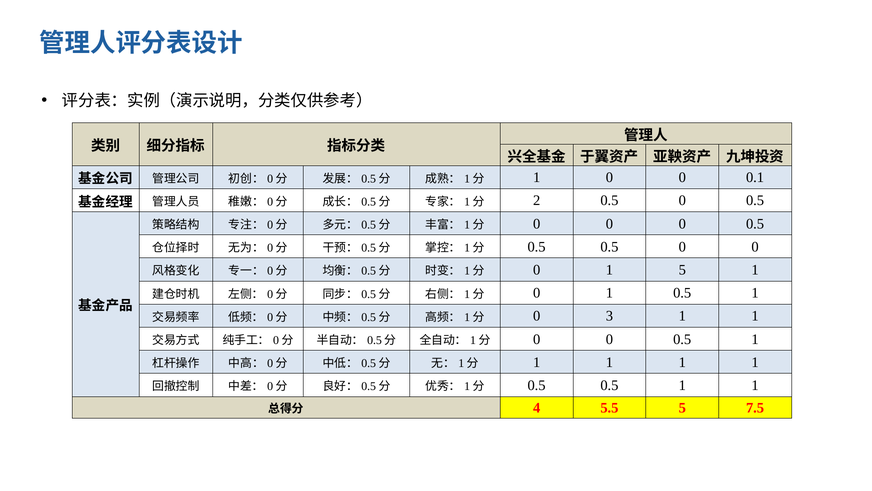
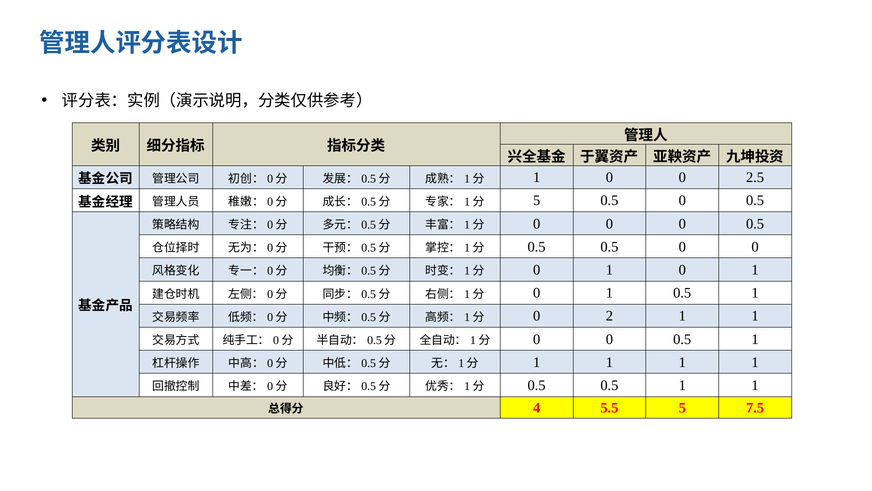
0.1: 0.1 -> 2.5 (755, 177)
2: 2 -> 5 (537, 200)
0 1 5: 5 -> 0 (682, 270)
3: 3 -> 2 (609, 316)
